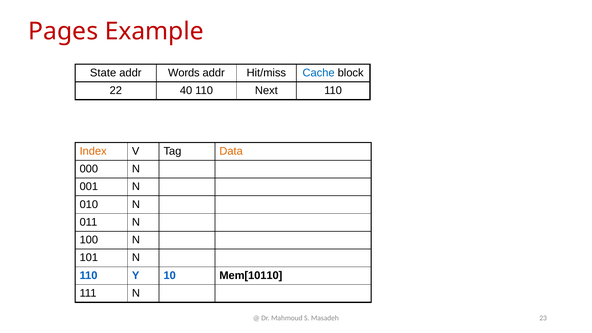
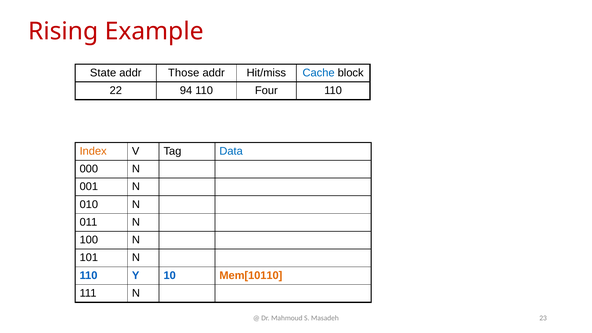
Pages: Pages -> Rising (63, 31)
Words: Words -> Those (184, 73)
40: 40 -> 94 (186, 91)
Next: Next -> Four (266, 91)
Data colour: orange -> blue (231, 151)
Mem[10110 colour: black -> orange (251, 275)
